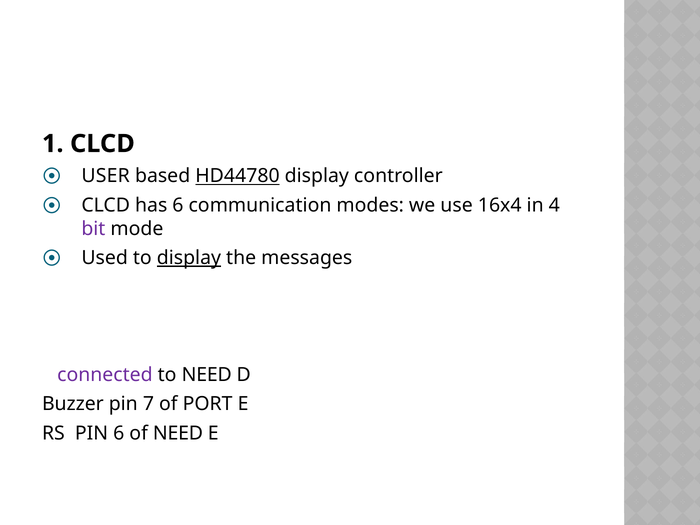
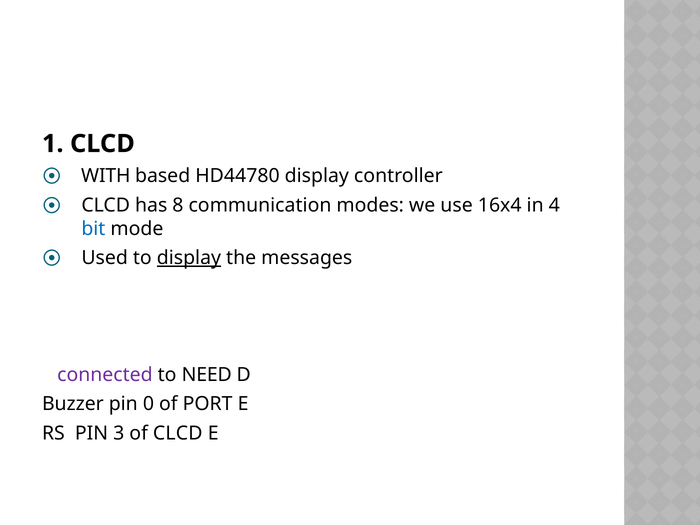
USER: USER -> WITH (106, 176)
HD44780 underline: present -> none (237, 176)
has 6: 6 -> 8 (178, 205)
bit colour: purple -> blue (93, 229)
7: 7 -> 0 (148, 404)
PIN 6: 6 -> 3 (119, 433)
of NEED: NEED -> CLCD (178, 433)
